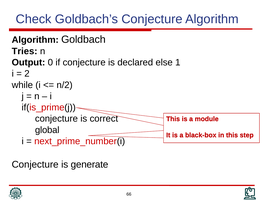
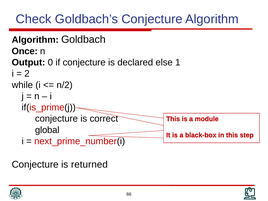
Tries: Tries -> Once (25, 51)
generate: generate -> returned (89, 164)
